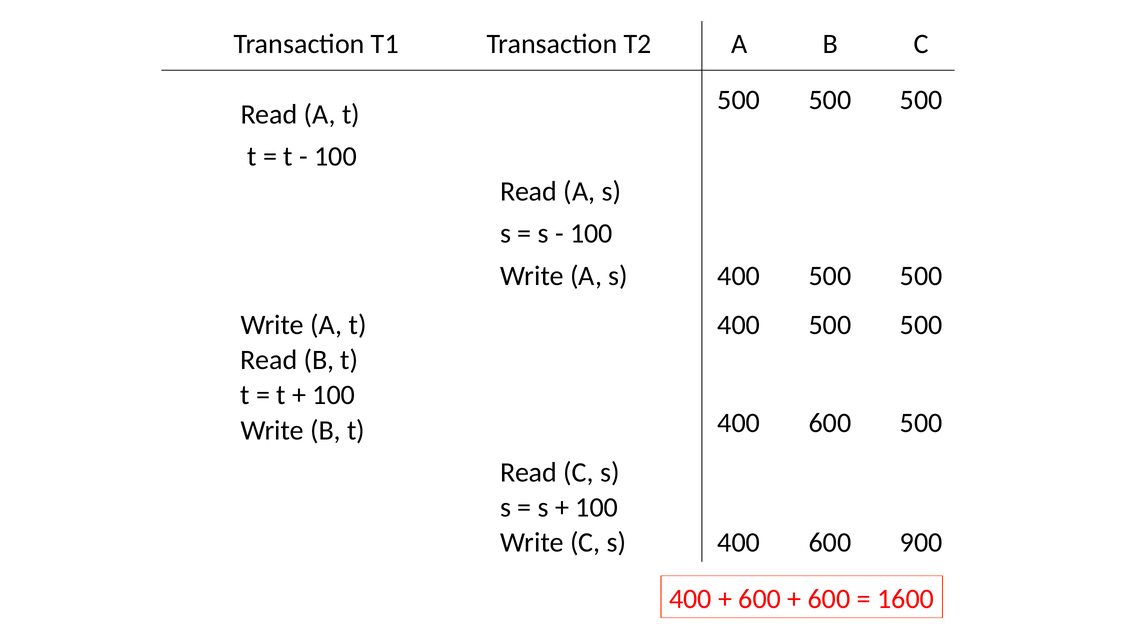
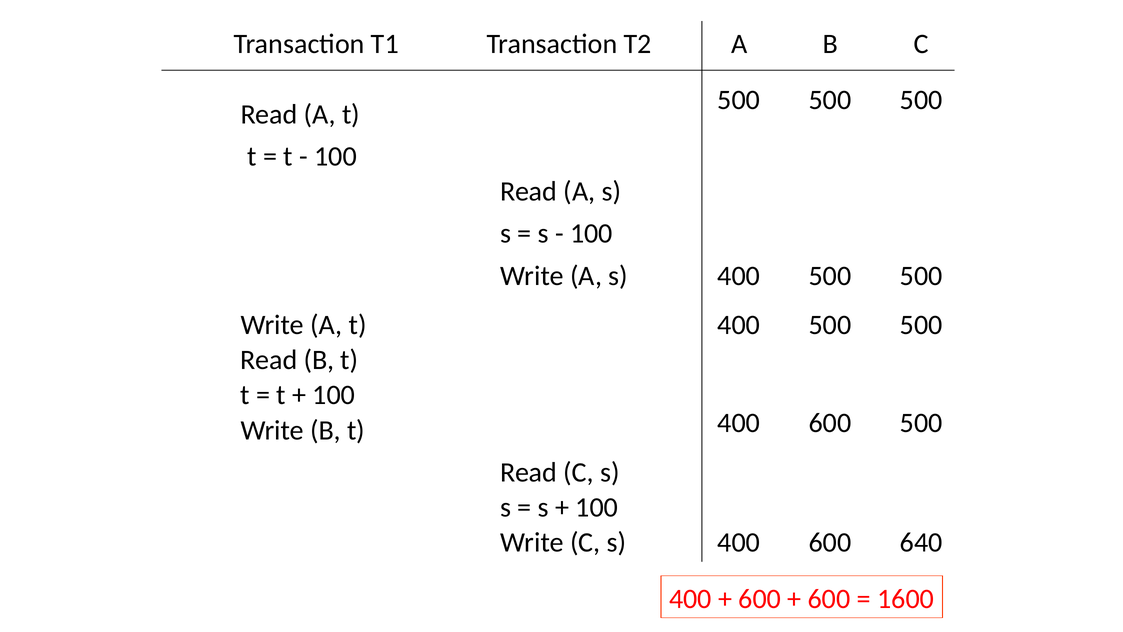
900: 900 -> 640 (921, 542)
